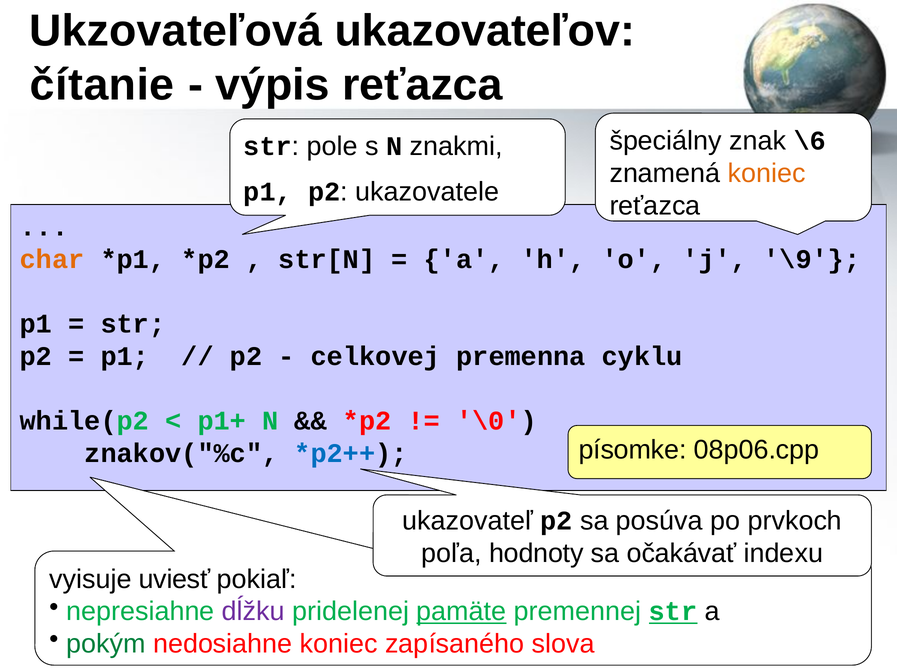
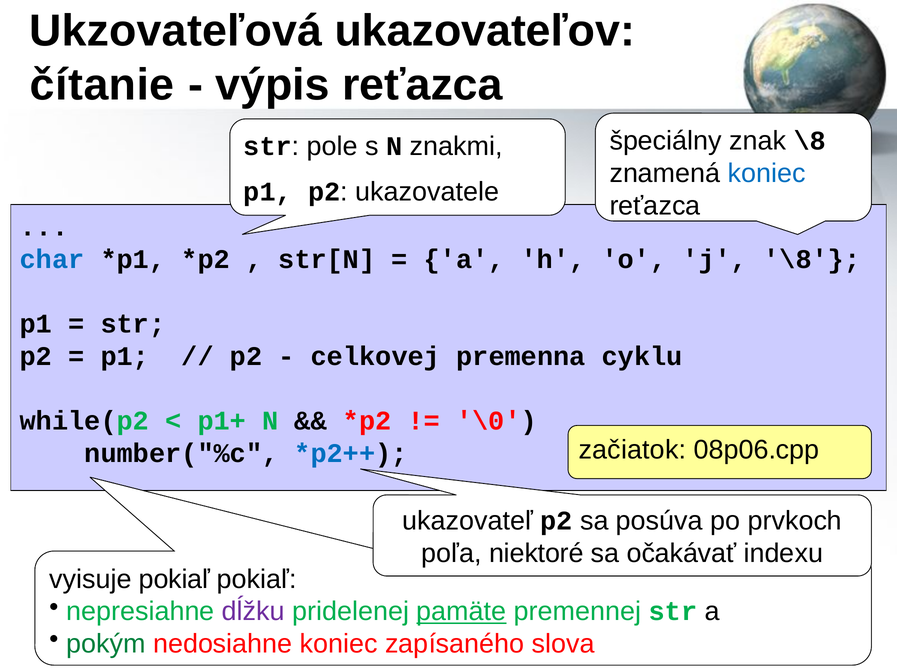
znak \6: \6 -> \8 (810, 141)
koniec colour: orange -> blue (767, 173)
char colour: orange -> blue (52, 259)
j \9: \9 -> \8 (812, 259)
písomke: písomke -> začiatok (632, 450)
znakov("%c: znakov("%c -> number("%c (181, 453)
hodnoty: hodnoty -> niektoré (536, 553)
vyisuje uviesť: uviesť -> pokiaľ (174, 579)
str underline: present -> none (673, 611)
